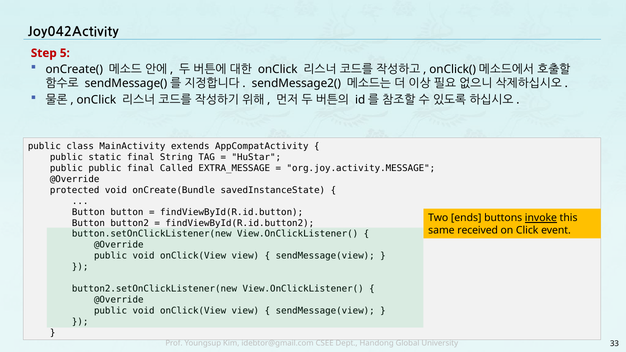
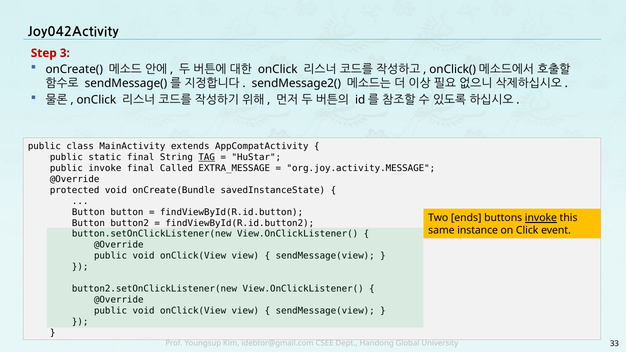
5: 5 -> 3 (65, 53)
TAG underline: none -> present (207, 157)
public public: public -> invoke (105, 168)
received: received -> instance (478, 231)
